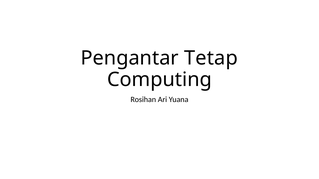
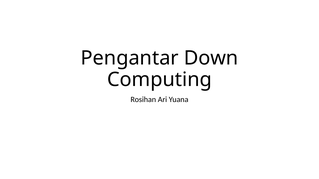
Tetap: Tetap -> Down (211, 58)
